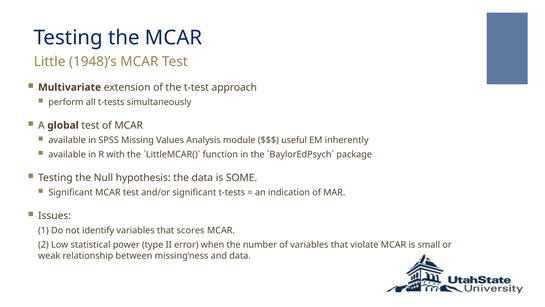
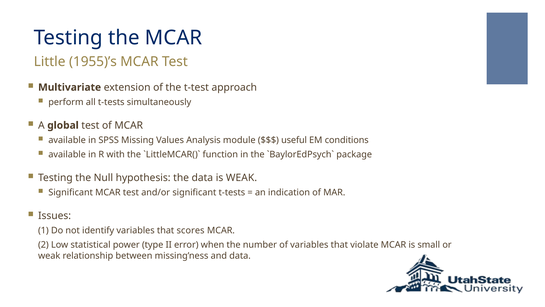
1948)’s: 1948)’s -> 1955)’s (93, 62)
inherently: inherently -> conditions (347, 140)
is SOME: SOME -> WEAK (242, 177)
